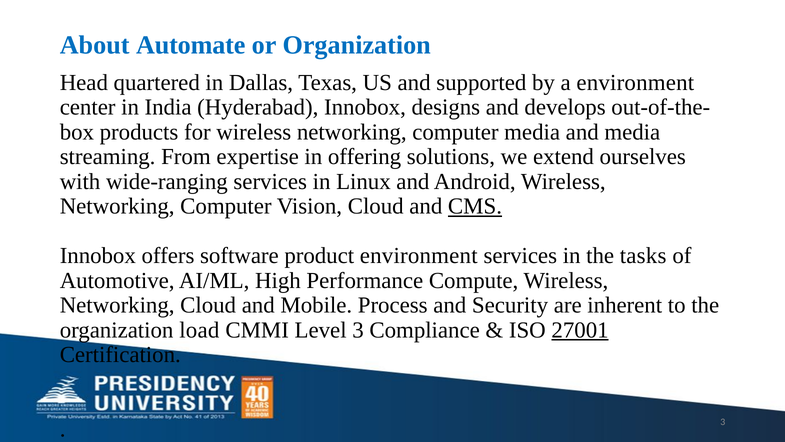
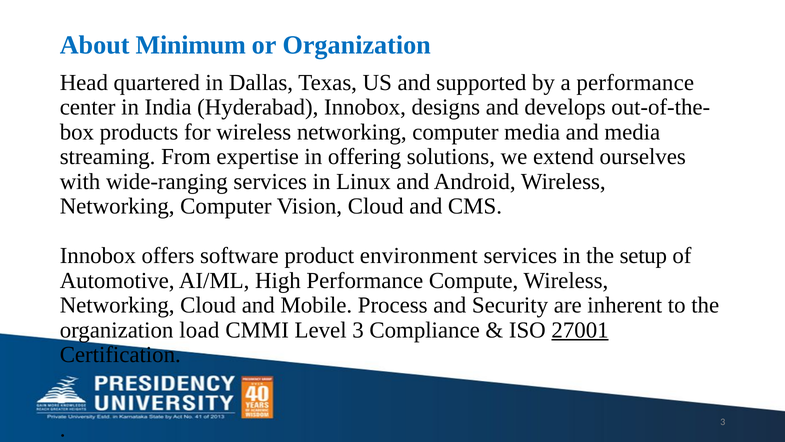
Automate: Automate -> Minimum (191, 45)
a environment: environment -> performance (635, 82)
CMS underline: present -> none (475, 206)
tasks: tasks -> setup (643, 256)
